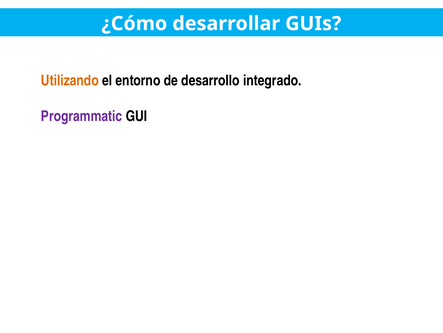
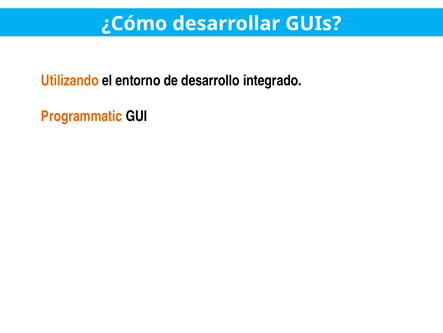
Programmatic colour: purple -> orange (82, 116)
